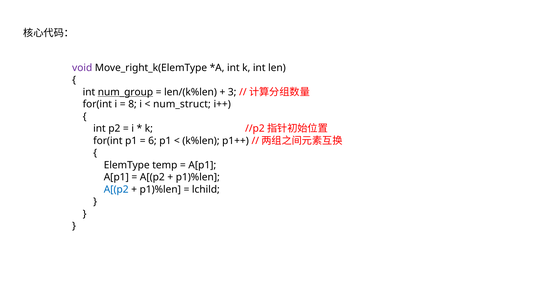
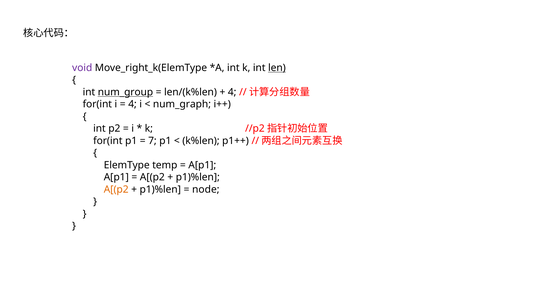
len underline: none -> present (277, 68)
3: 3 -> 4 (232, 92)
8: 8 -> 4 (133, 104)
num_struct: num_struct -> num_graph (182, 104)
6: 6 -> 7 (152, 141)
A[(p2 colour: blue -> orange (116, 189)
lchild: lchild -> node (206, 189)
